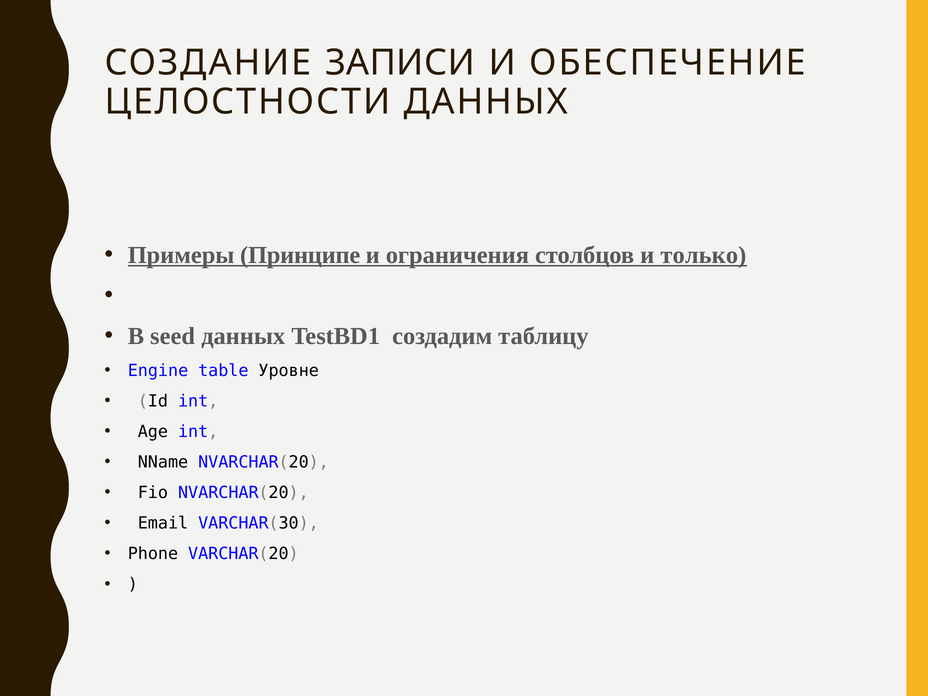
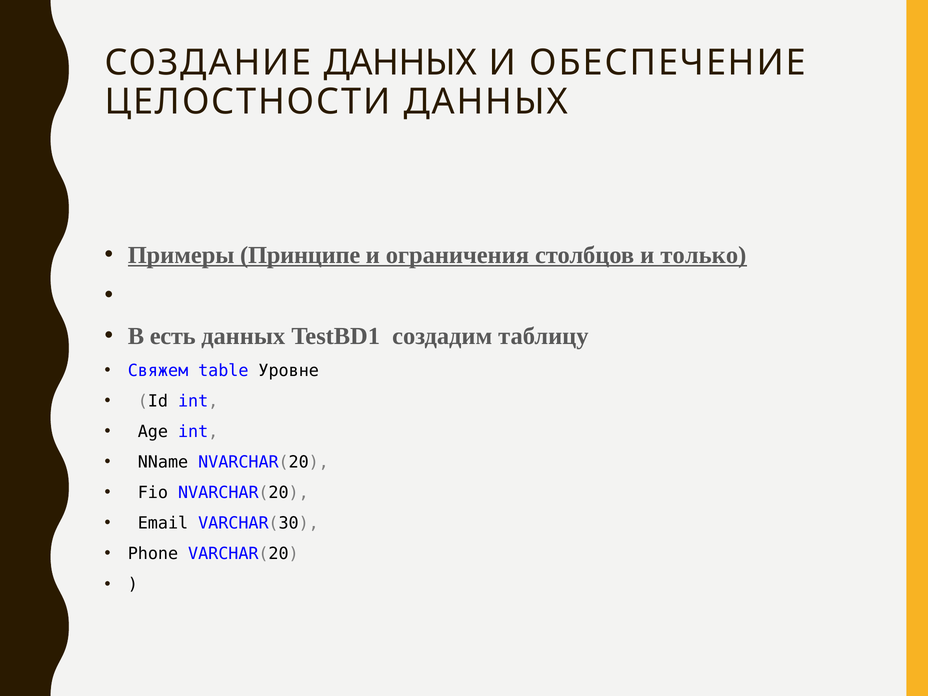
СОЗДАНИЕ ЗАПИСИ: ЗАПИСИ -> ДАННЫХ (400, 63)
seed: seed -> есть (173, 336)
Engine: Engine -> Свяжем (158, 371)
